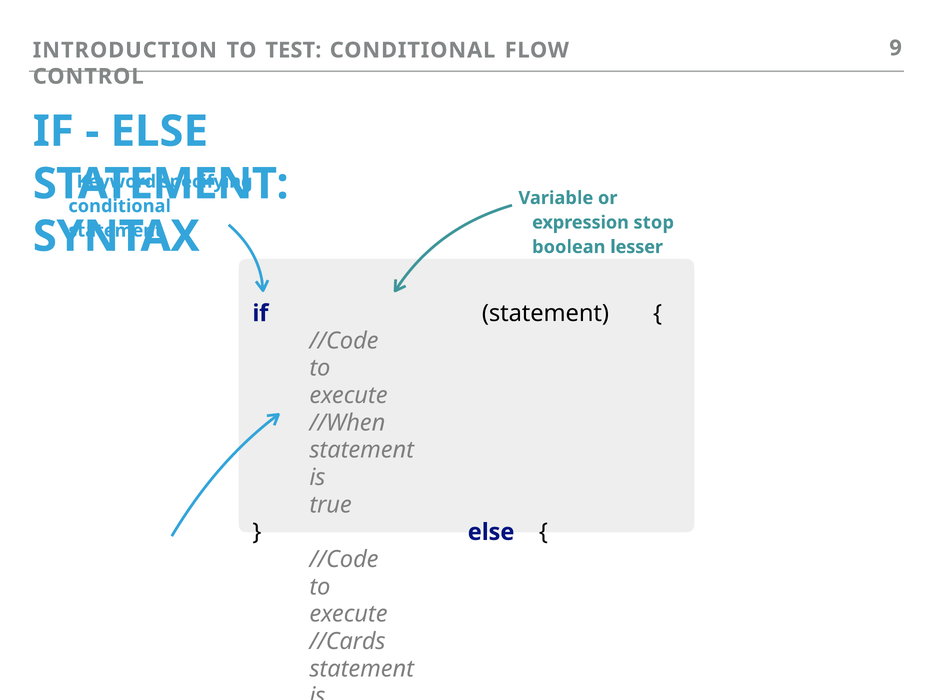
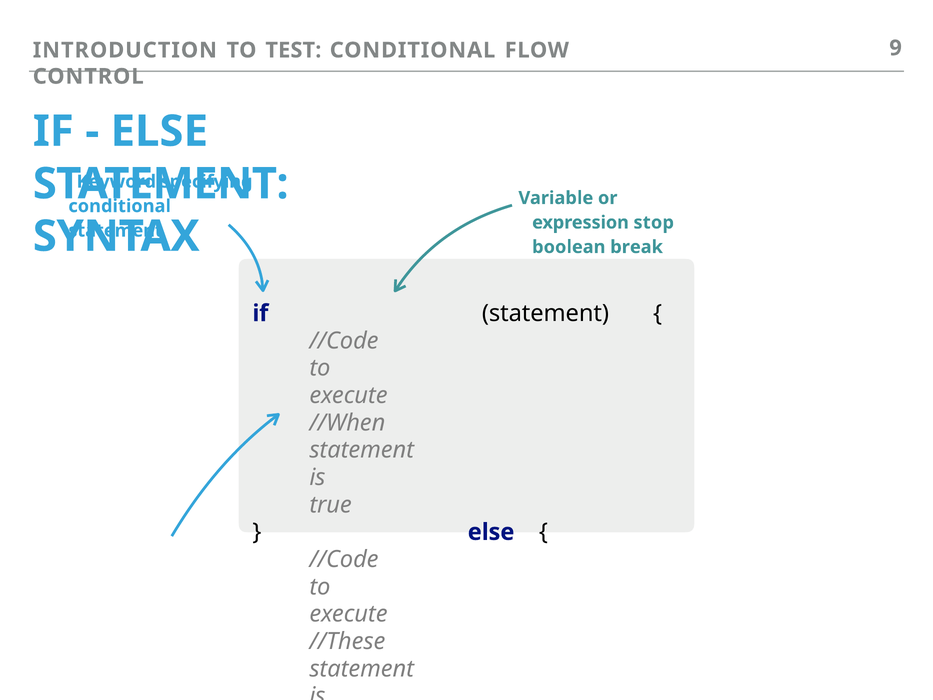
lesser: lesser -> break (637, 247)
//Cards: //Cards -> //These (347, 641)
